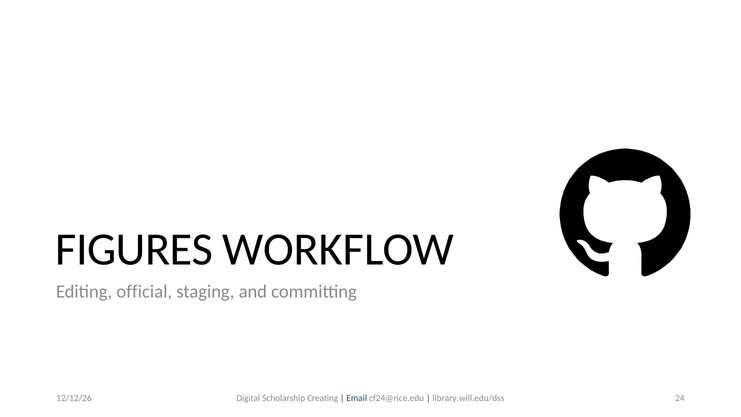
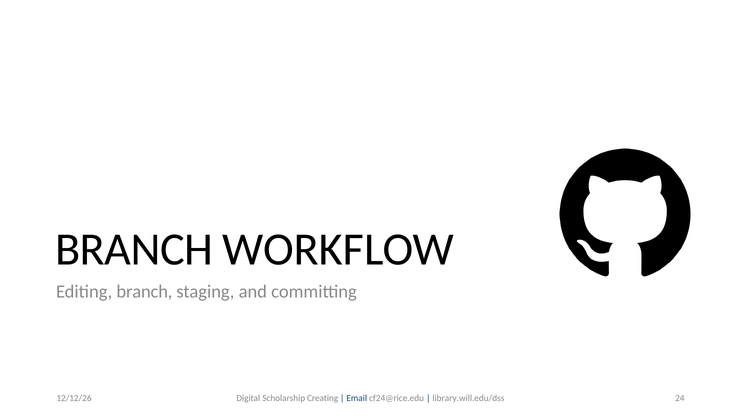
FIGURES: FIGURES -> BRANCH (134, 249)
Editing official: official -> branch (144, 292)
